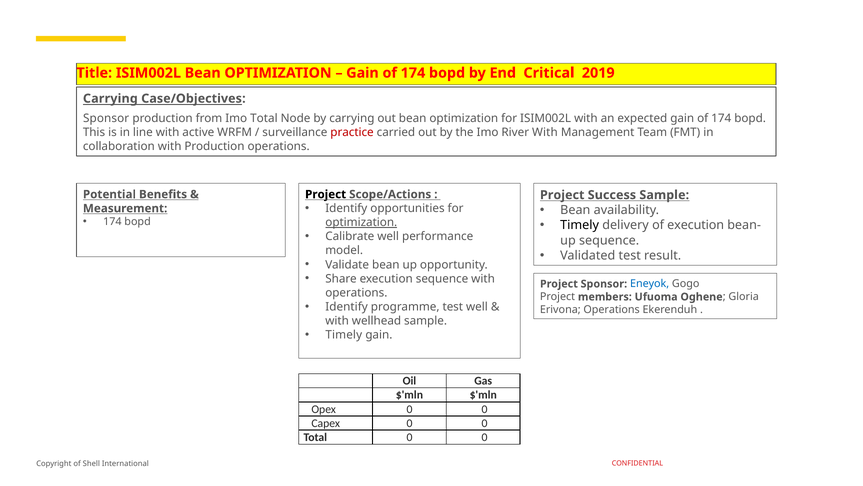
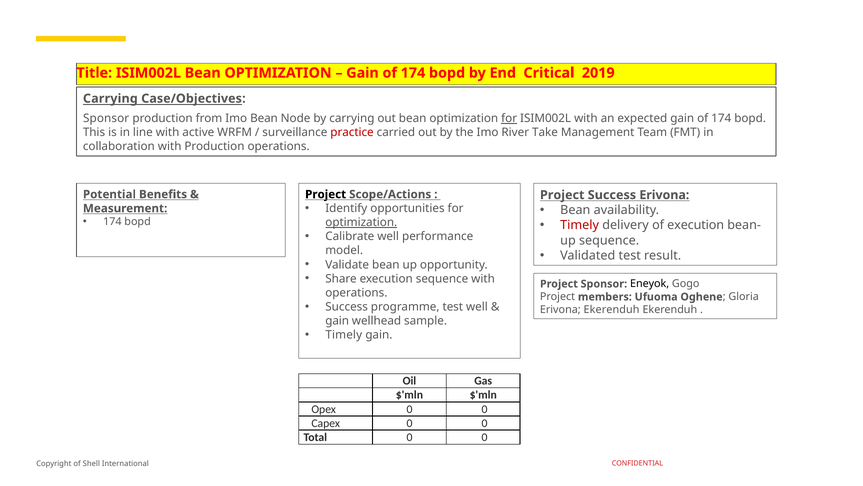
Imo Total: Total -> Bean (264, 118)
for underline: none -> present (509, 118)
River With: With -> Take (545, 132)
Success Sample: Sample -> Erivona (664, 195)
Timely colour: black -> red (580, 225)
Eneyok colour: blue -> black (650, 284)
Identify: Identify -> Success (347, 306)
Erivona Operations: Operations -> Ekerenduh (612, 309)
with: with -> gain (337, 321)
